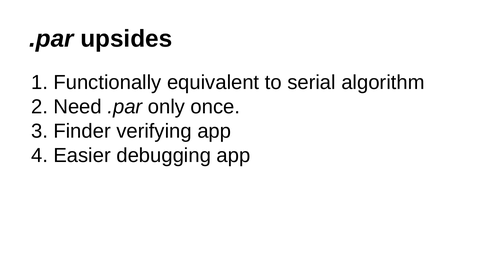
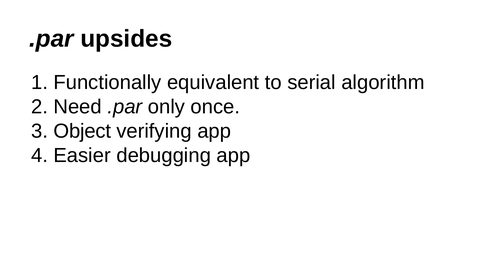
Finder: Finder -> Object (82, 131)
